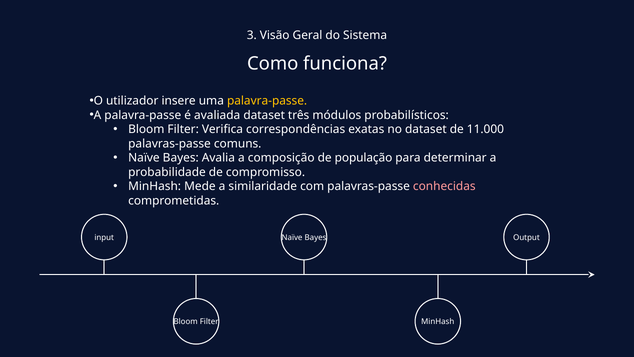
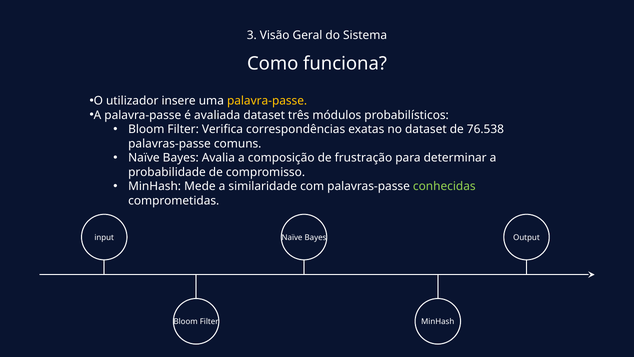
11.000: 11.000 -> 76.538 (485, 129)
população: população -> frustração (363, 158)
conhecidas colour: pink -> light green (444, 186)
